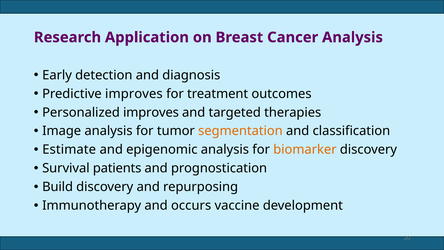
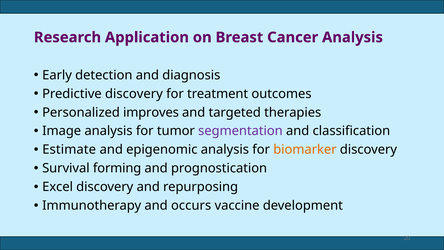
Predictive improves: improves -> discovery (134, 94)
segmentation colour: orange -> purple (240, 131)
patients: patients -> forming (117, 168)
Build: Build -> Excel (58, 187)
